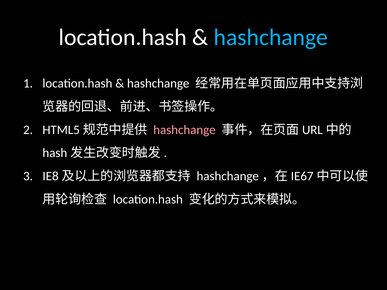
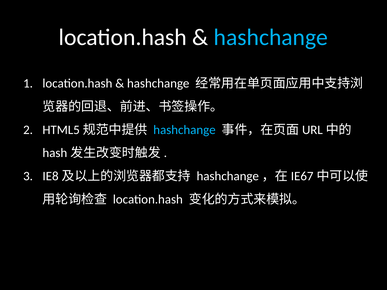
hashchange colour: pink -> light blue (184, 130)
